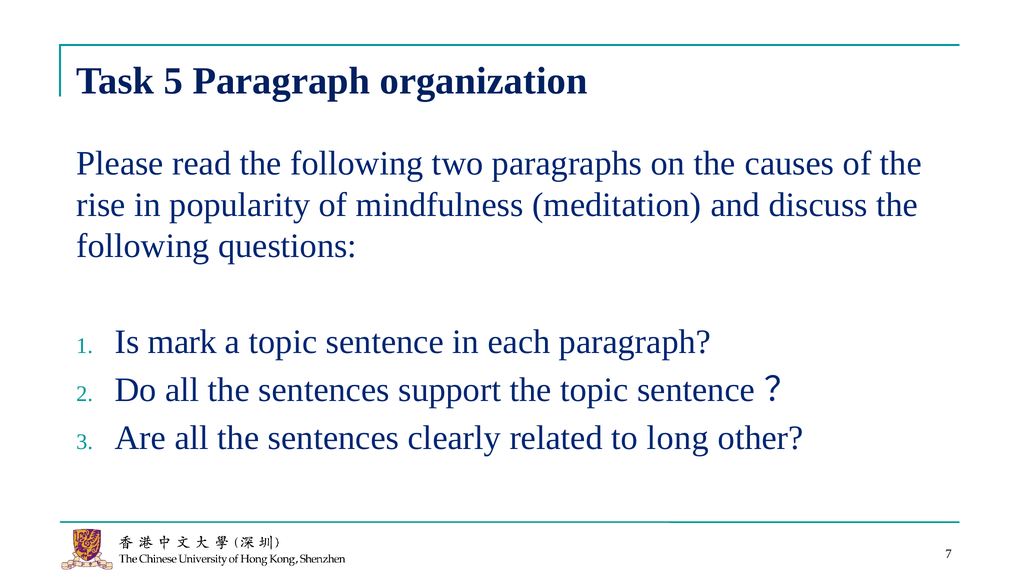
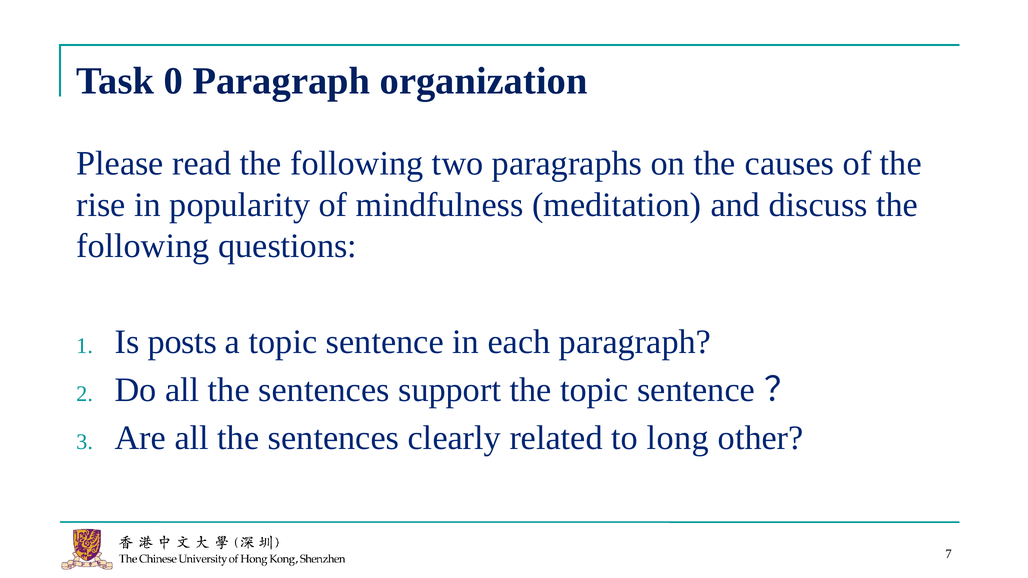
5: 5 -> 0 (173, 81)
mark: mark -> posts (182, 342)
